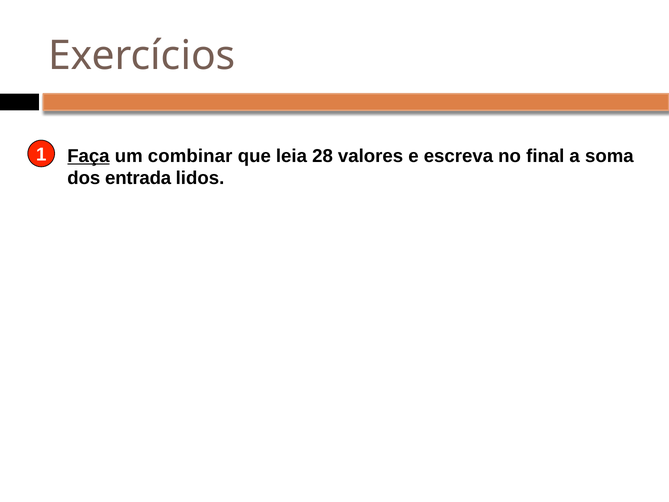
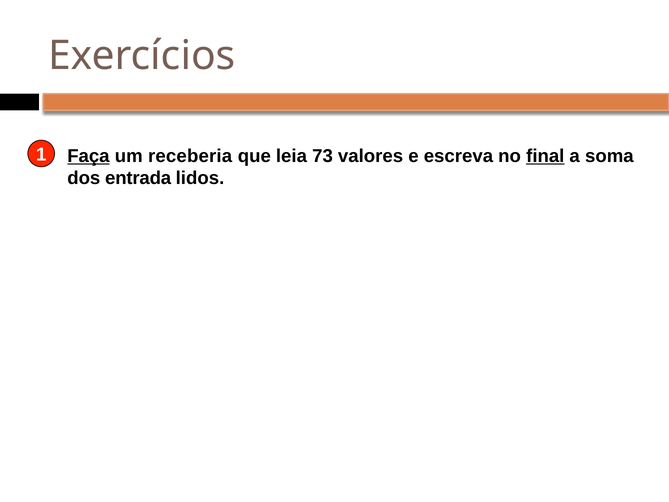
combinar: combinar -> receberia (190, 156)
28: 28 -> 73 (323, 156)
final underline: none -> present (545, 156)
